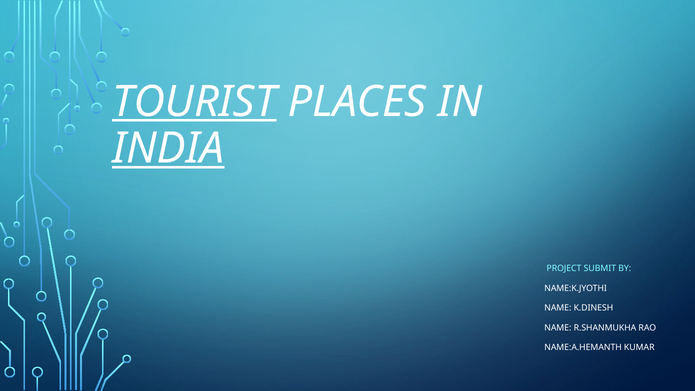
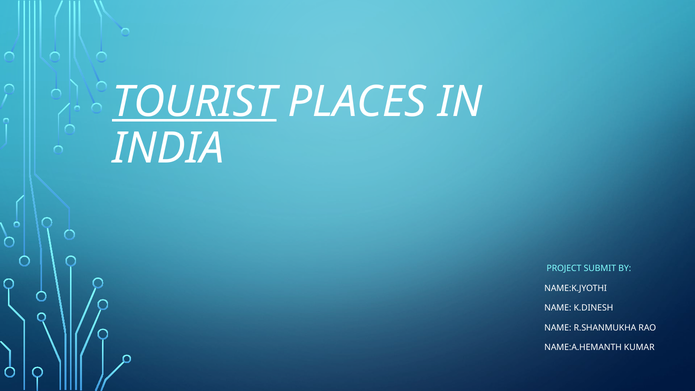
INDIA underline: present -> none (168, 149)
